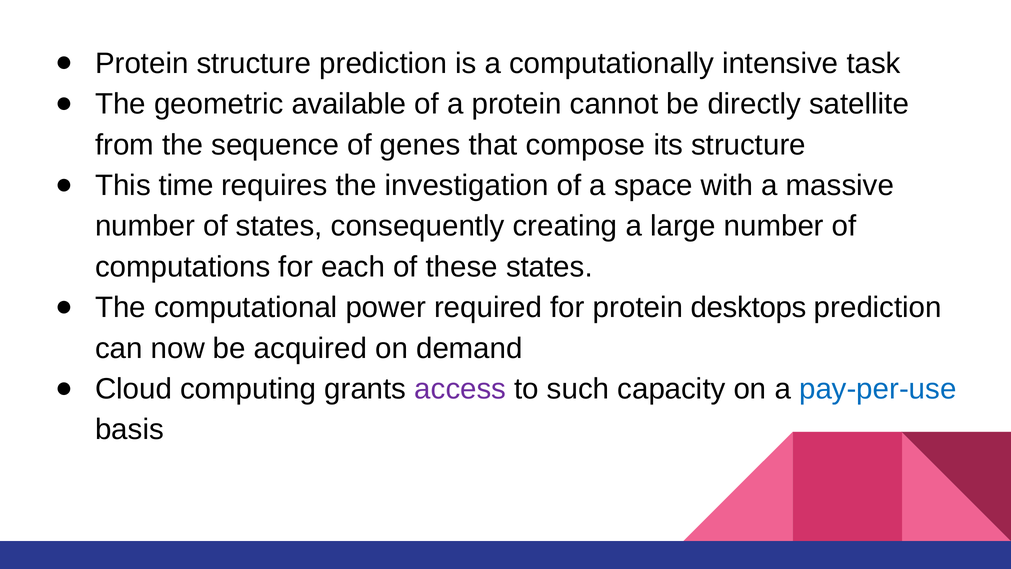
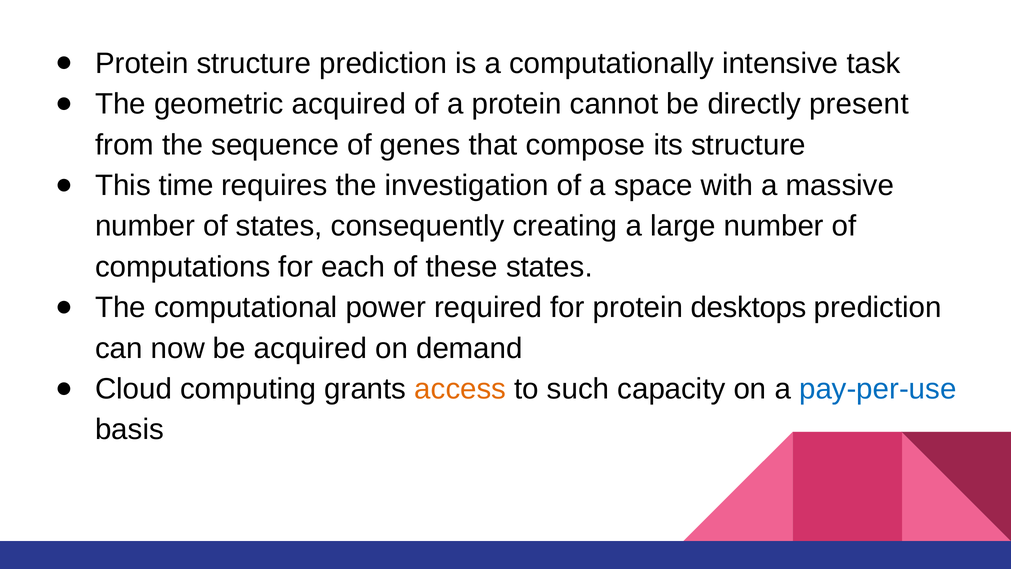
geometric available: available -> acquired (349, 104)
satellite: satellite -> present (859, 104)
access colour: purple -> orange (460, 389)
